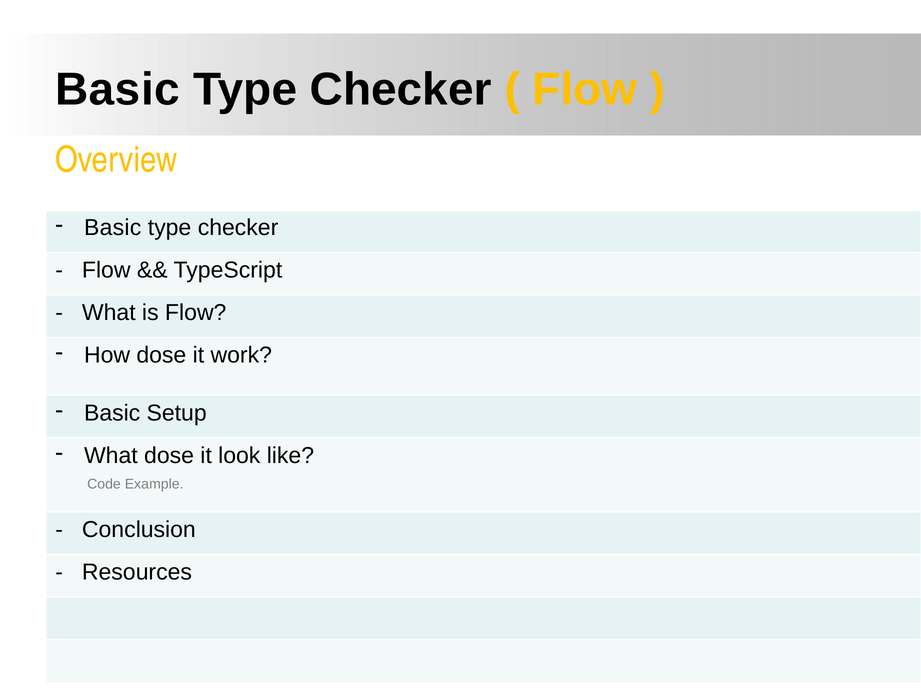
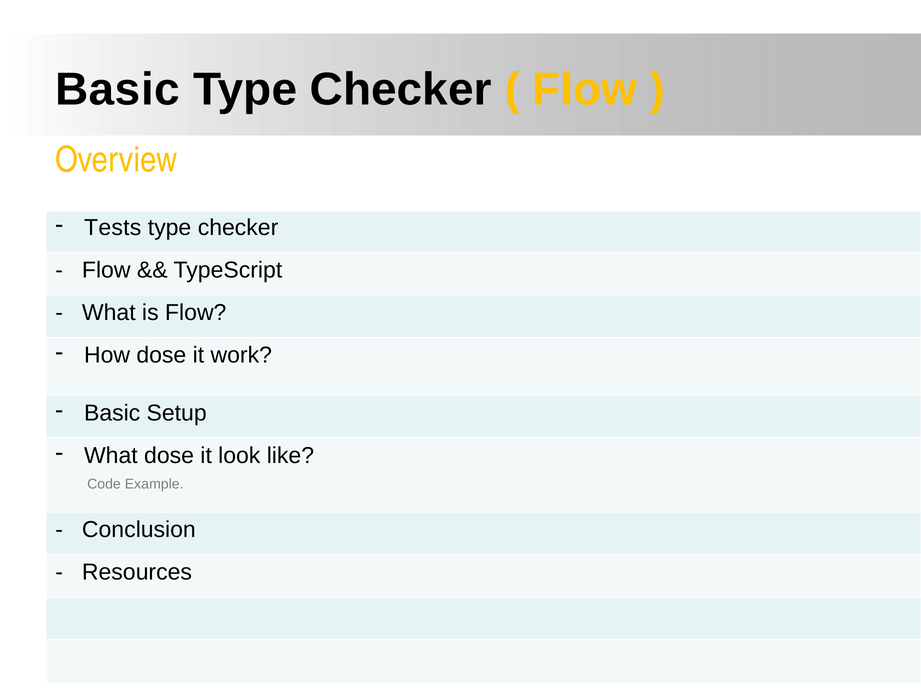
Basic: Basic -> Tests (113, 228)
